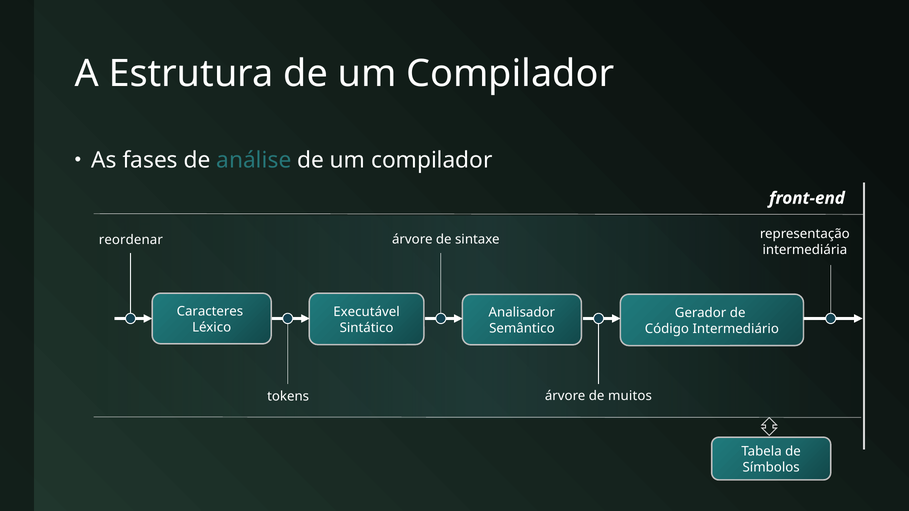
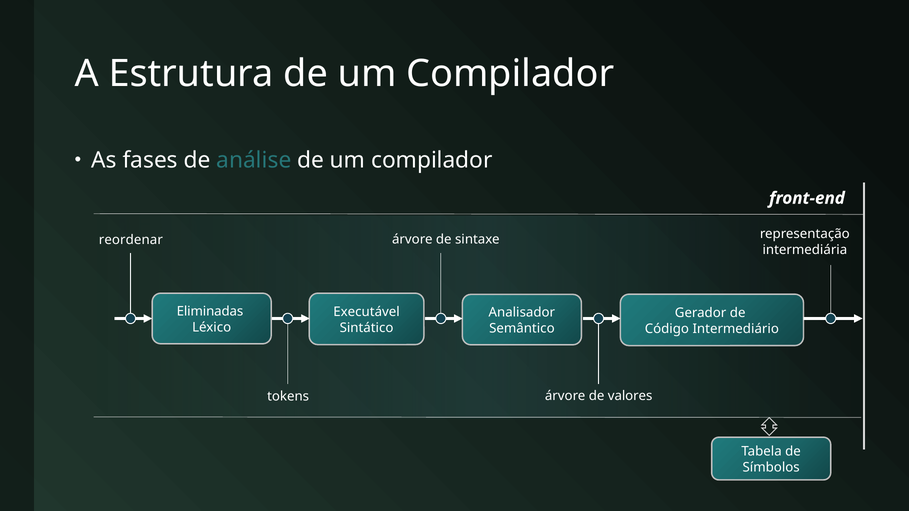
Caracteres: Caracteres -> Eliminadas (210, 312)
muitos: muitos -> valores (630, 396)
